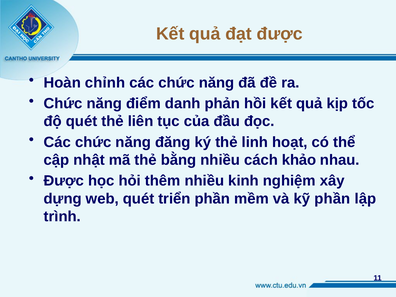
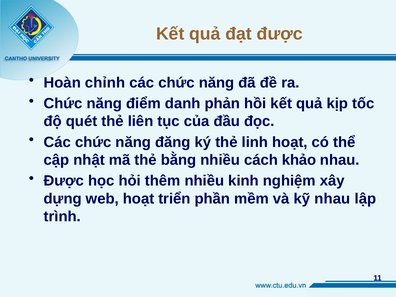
web quét: quét -> hoạt (139, 199)
kỹ phần: phần -> nhau (332, 199)
